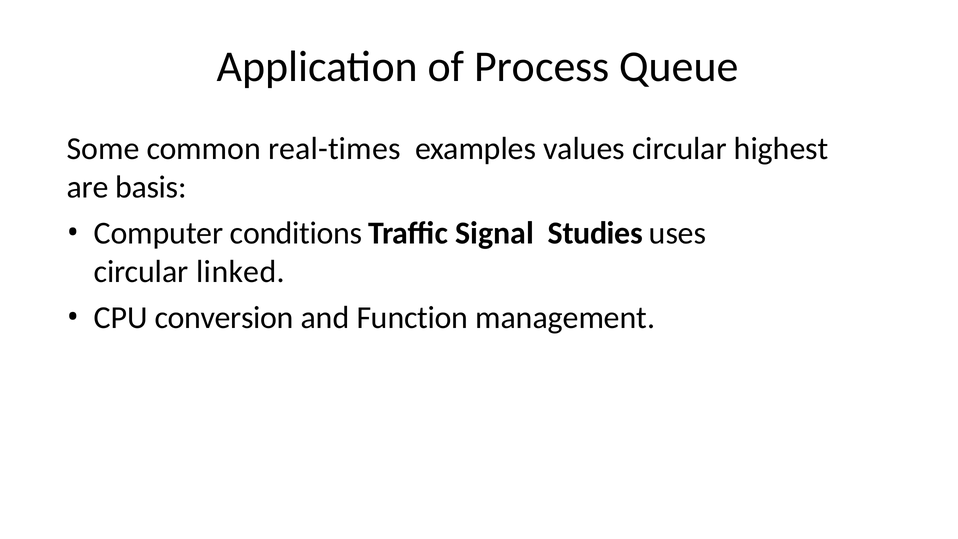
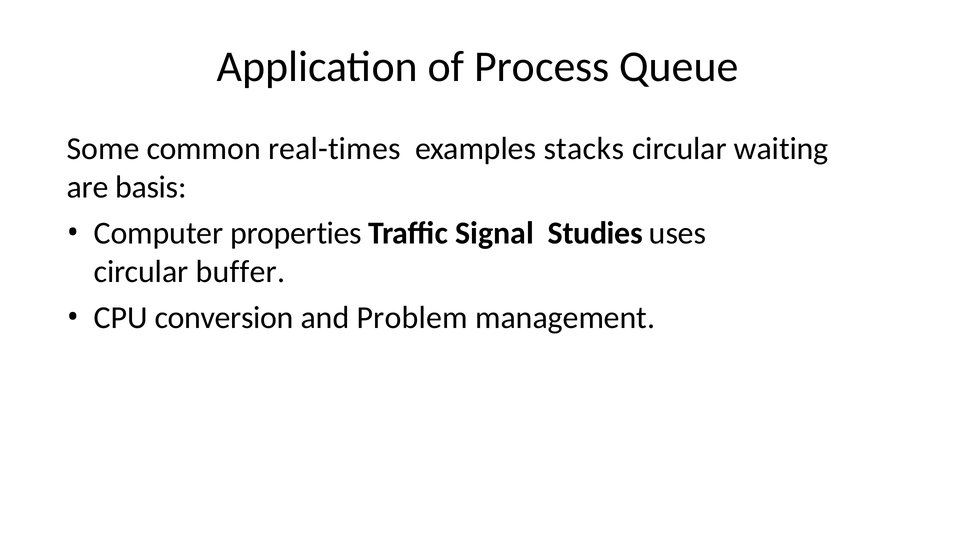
values: values -> stacks (584, 149)
highest: highest -> waiting (781, 149)
conditions: conditions -> properties (296, 233)
linked: linked -> buffer (241, 271)
Function: Function -> Problem (412, 317)
